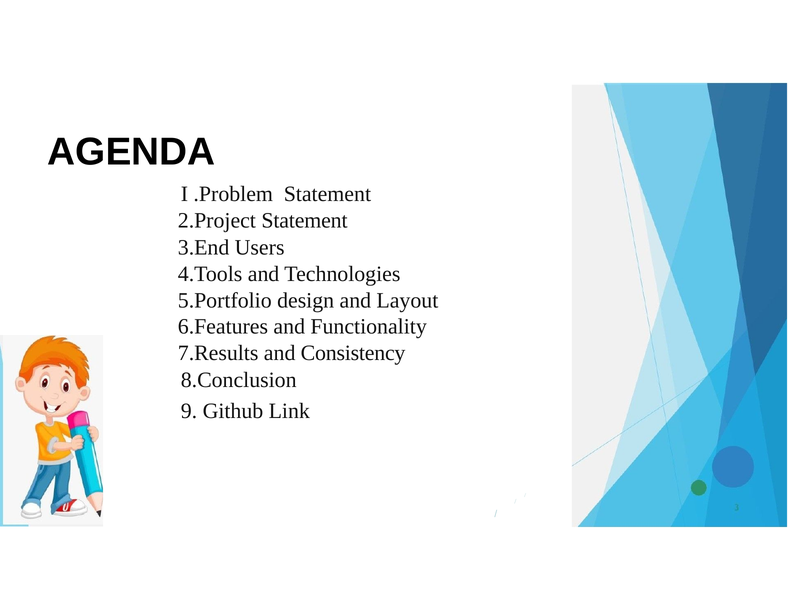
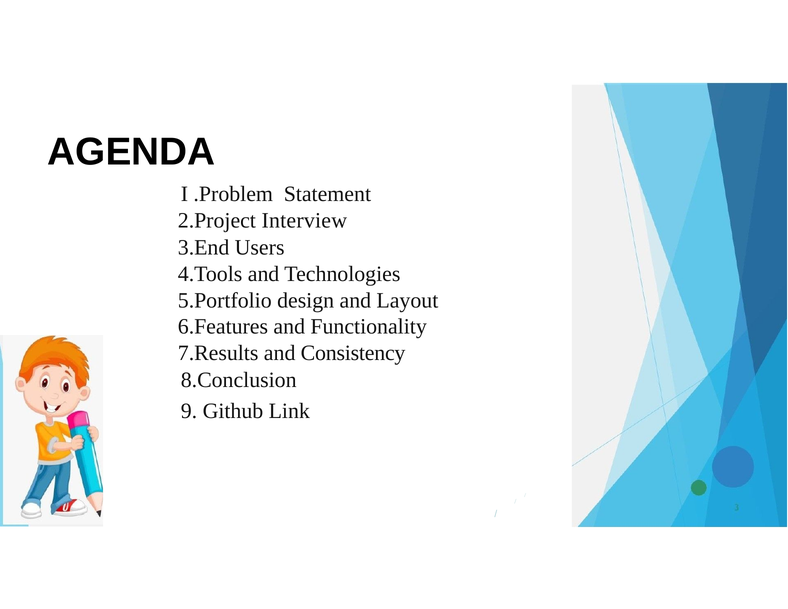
Statement: Statement -> Interview (304, 220)
